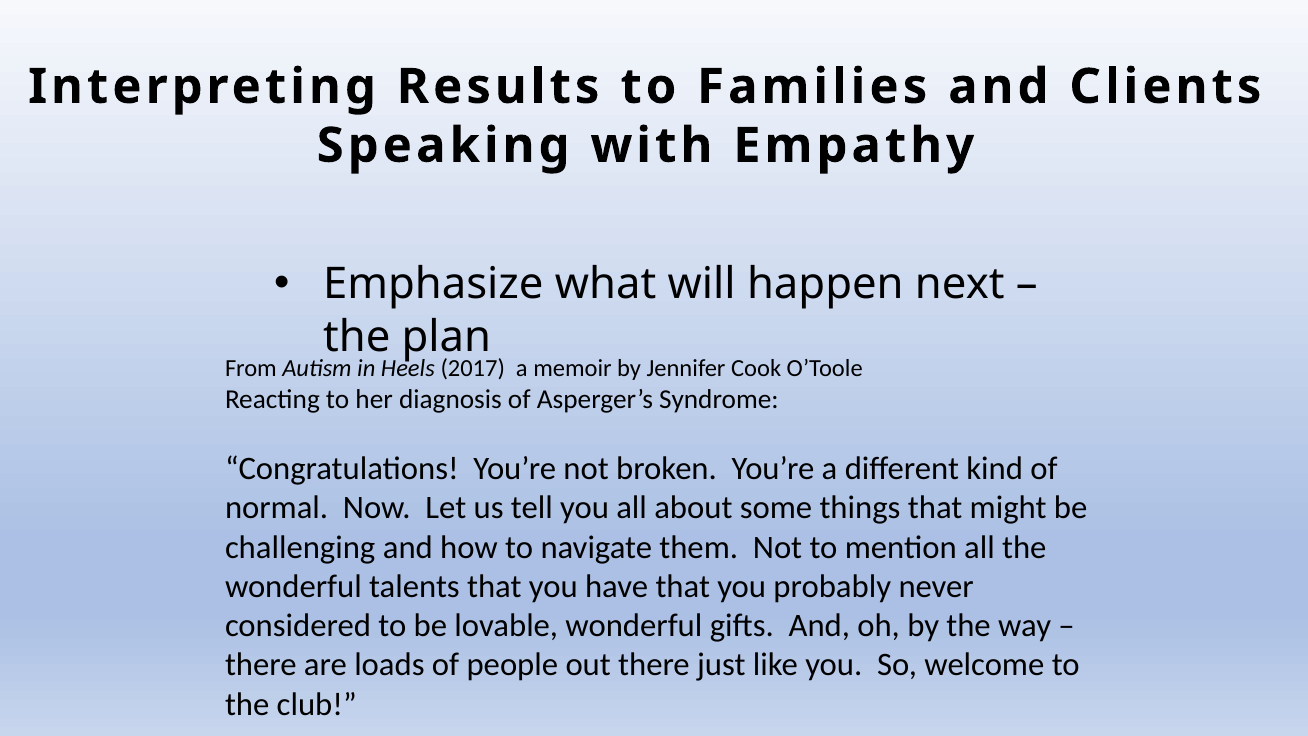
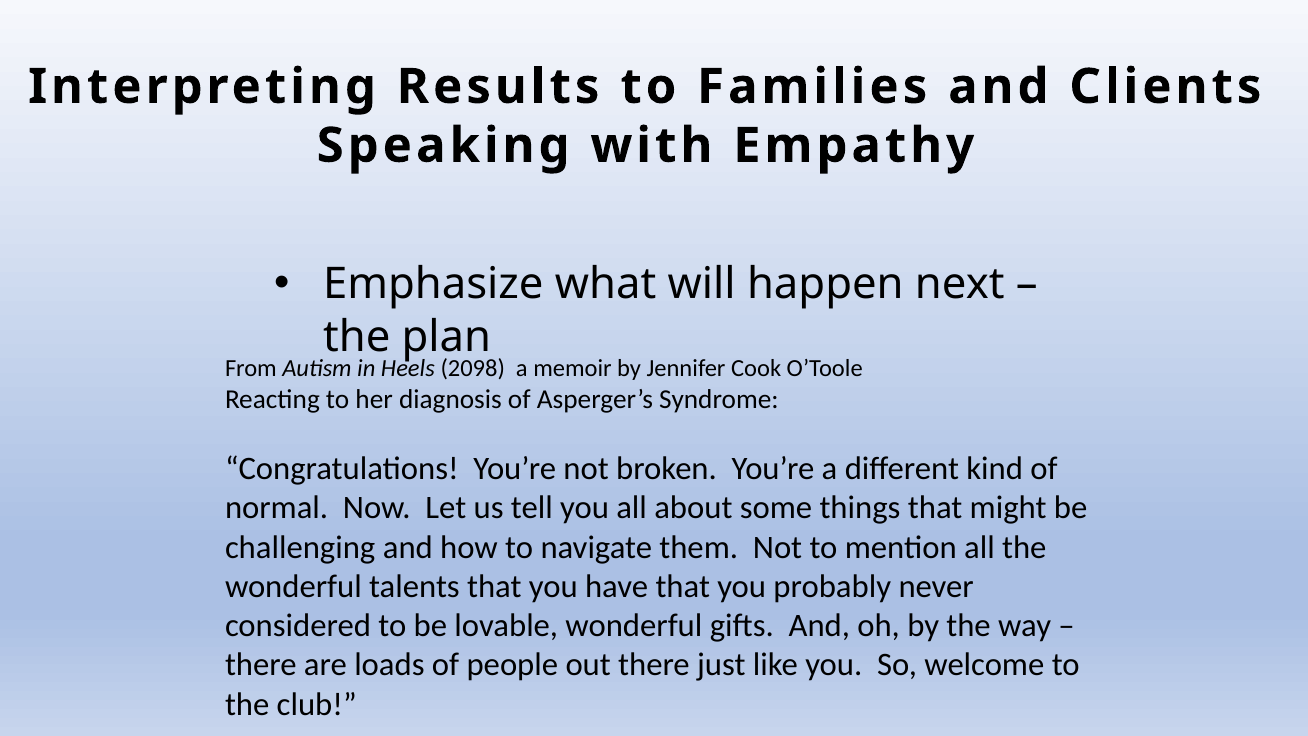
2017: 2017 -> 2098 (473, 368)
